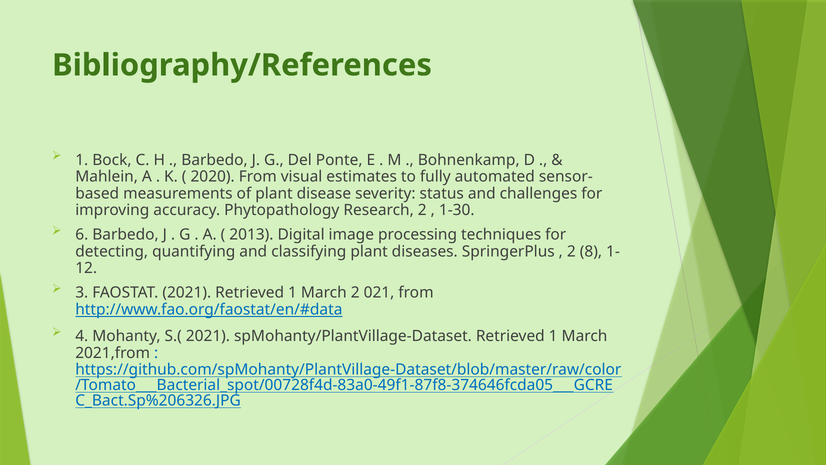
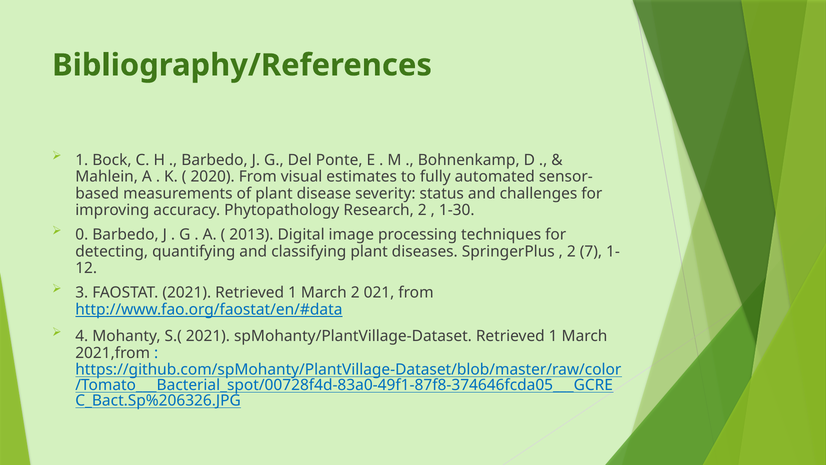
6: 6 -> 0 (82, 235)
8: 8 -> 7 (591, 251)
